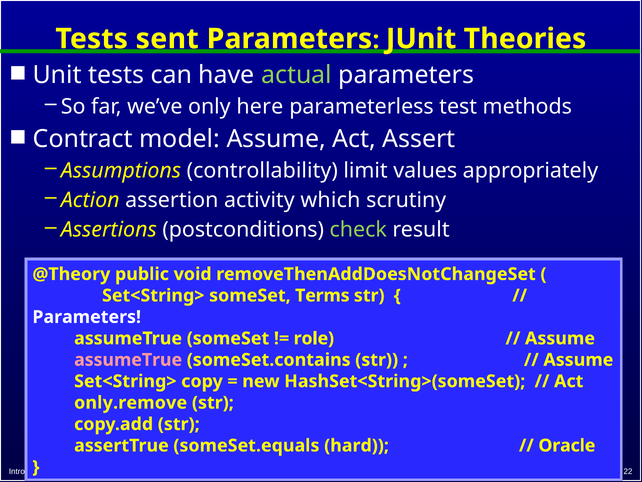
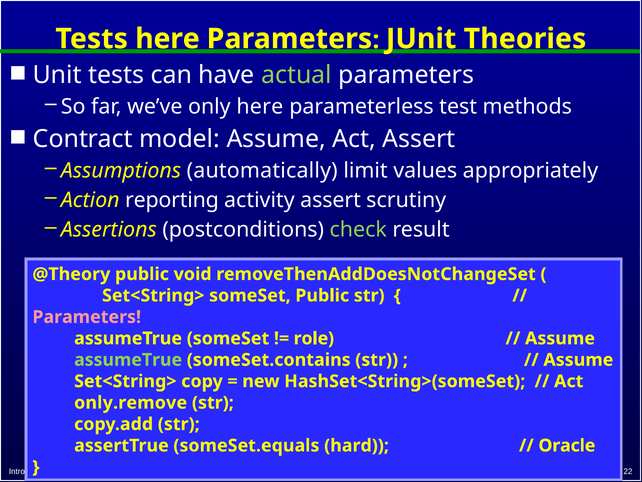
Tests sent: sent -> here (167, 39)
controllability: controllability -> automatically (262, 170)
assertion: assertion -> reporting (172, 200)
activity which: which -> assert (331, 200)
someSet Terms: Terms -> Public (322, 295)
Parameters colour: white -> pink (87, 317)
assumeTrue colour: pink -> light green (128, 360)
